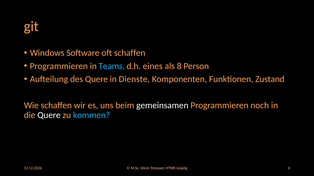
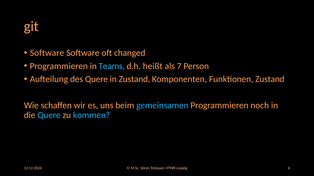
Windows: Windows -> Software (47, 53)
oft schaffen: schaffen -> changed (130, 53)
eines: eines -> heißt (153, 66)
8: 8 -> 7 (179, 66)
in Dienste: Dienste -> Zustand (134, 79)
gemeinsamen colour: white -> light blue (162, 106)
Quere colour: white -> light blue (49, 116)
